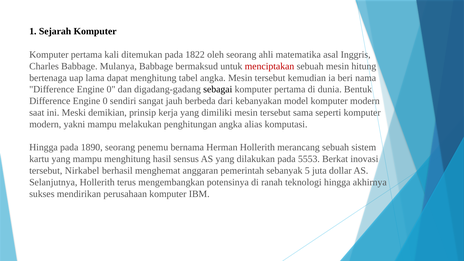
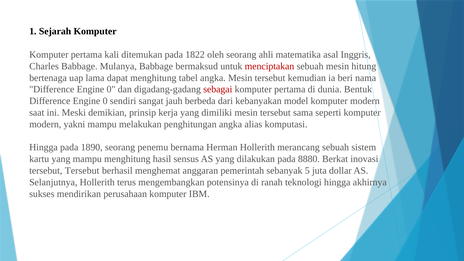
sebagai colour: black -> red (218, 89)
5553: 5553 -> 8880 (309, 159)
tersebut Nirkabel: Nirkabel -> Tersebut (82, 171)
